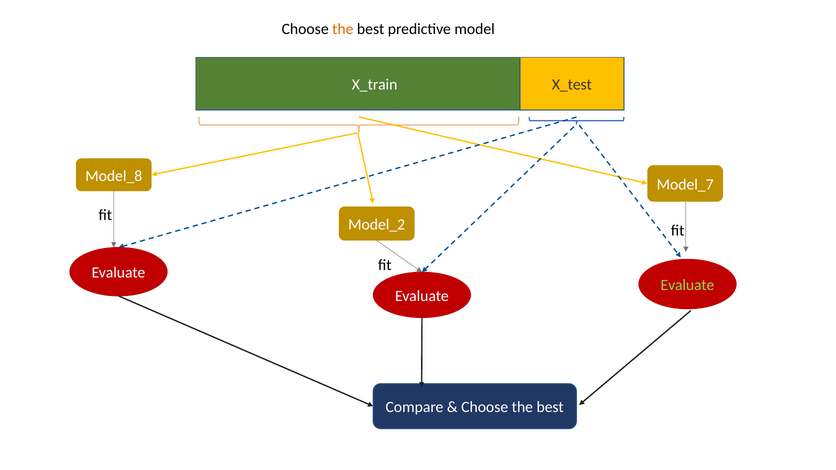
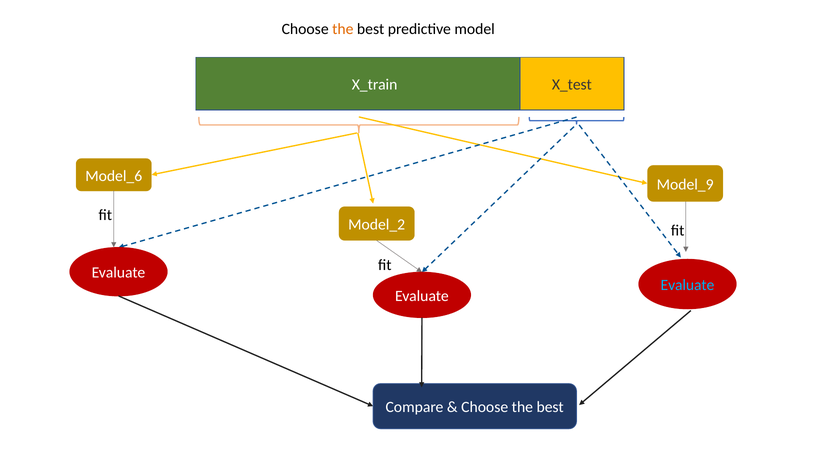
Model_8: Model_8 -> Model_6 (114, 176)
Model_7: Model_7 -> Model_9 (685, 185)
Evaluate colour: light green -> light blue (687, 285)
